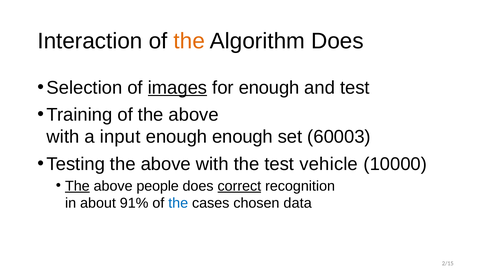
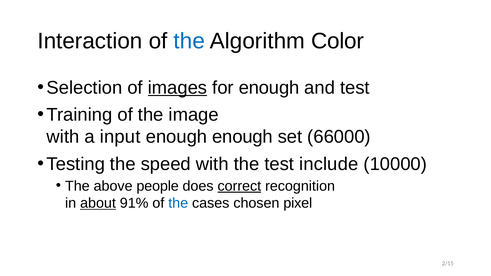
the colour: orange -> blue (189, 41)
Algorithm Does: Does -> Color (338, 41)
of the above: above -> image (194, 115)
60003: 60003 -> 66000 (339, 137)
Testing the above: above -> speed (166, 164)
vehicle: vehicle -> include (329, 164)
The underline: present -> none (77, 186)
about underline: none -> present (98, 203)
data: data -> pixel (298, 203)
